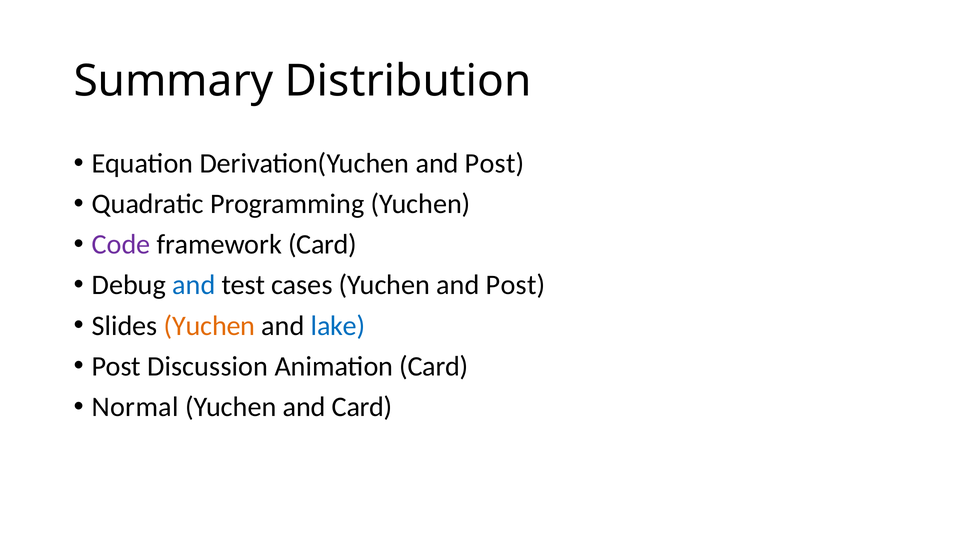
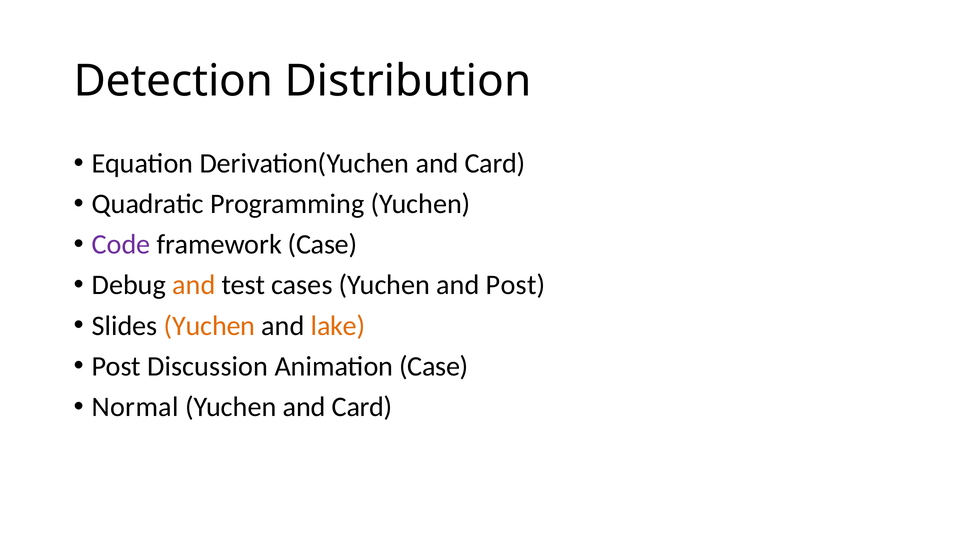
Summary: Summary -> Detection (174, 81)
Derivation(Yuchen and Post: Post -> Card (495, 163)
framework Card: Card -> Case (322, 245)
and colour: blue -> orange (194, 285)
lake colour: blue -> orange (338, 326)
Animation Card: Card -> Case (434, 366)
